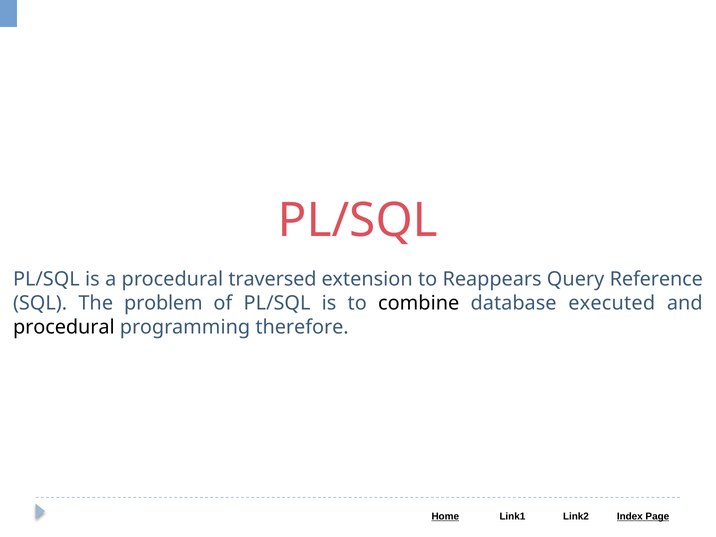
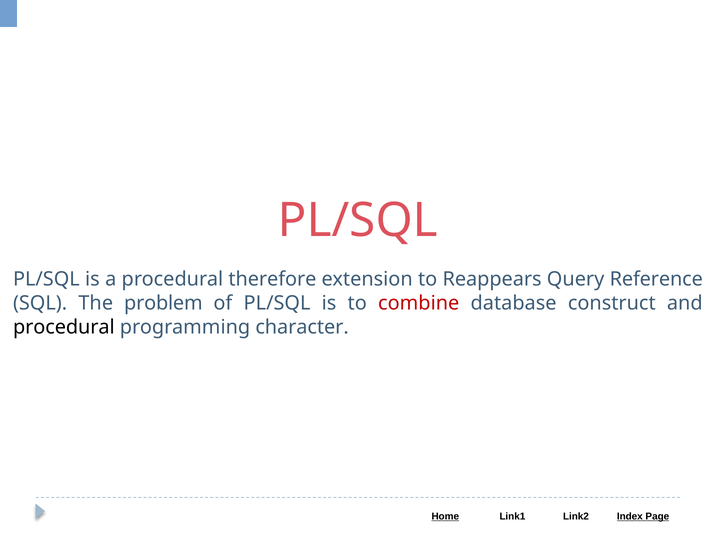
traversed: traversed -> therefore (272, 279)
combine colour: black -> red (419, 303)
executed: executed -> construct (612, 303)
therefore: therefore -> character (302, 327)
